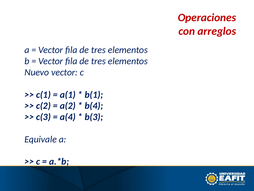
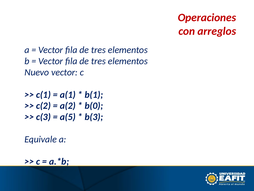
b(4: b(4 -> b(0 (94, 106)
a(4: a(4 -> a(5 (68, 117)
